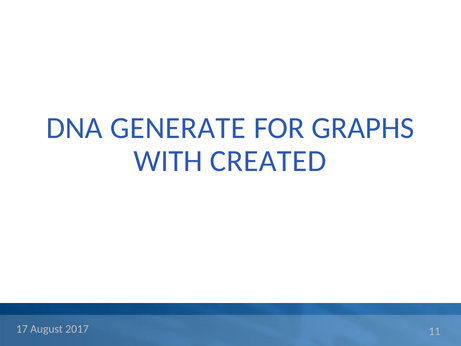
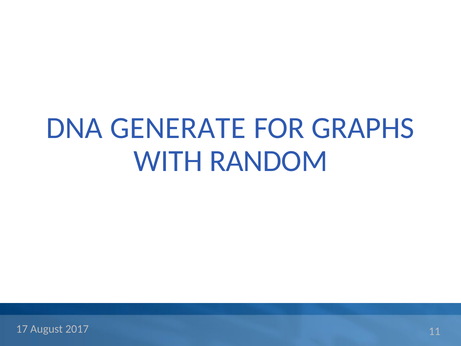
CREATED: CREATED -> RANDOM (269, 161)
